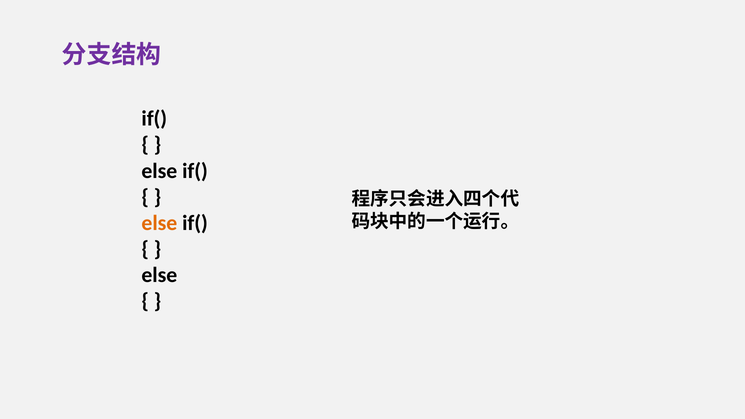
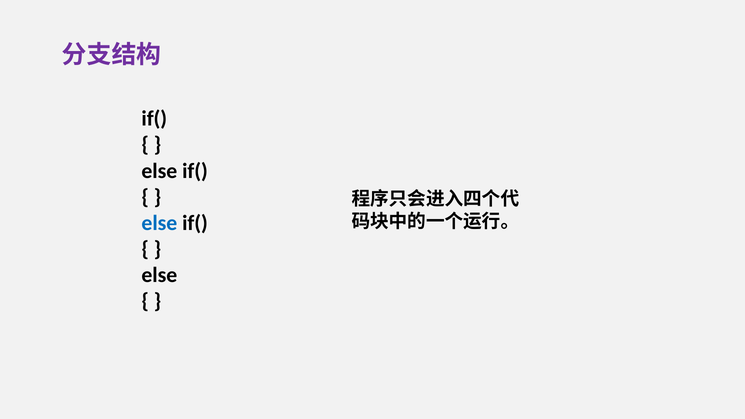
else colour: orange -> blue (159, 223)
